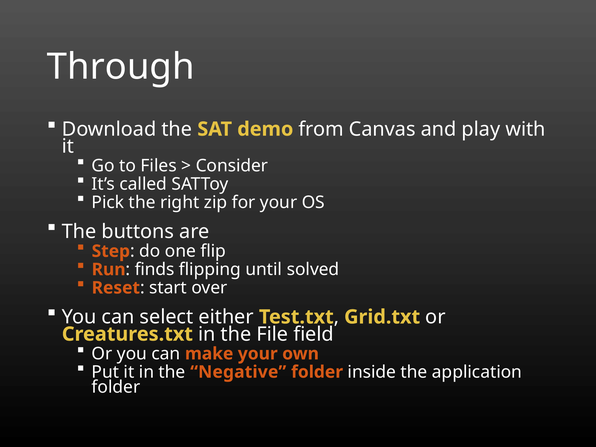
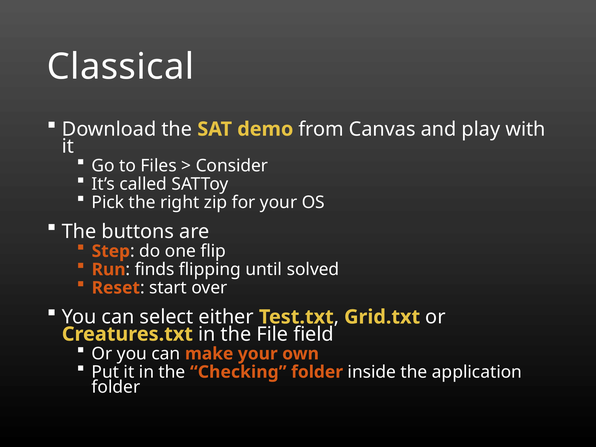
Through: Through -> Classical (121, 67)
Negative: Negative -> Checking (238, 372)
